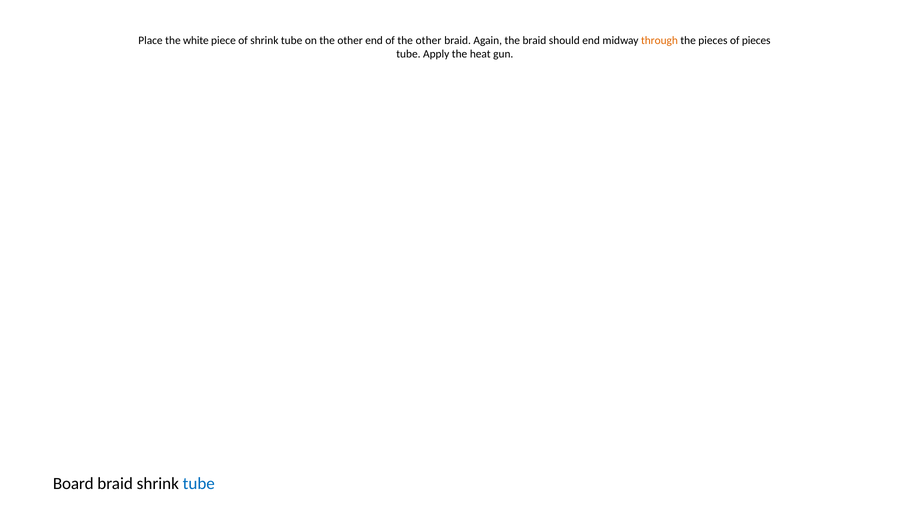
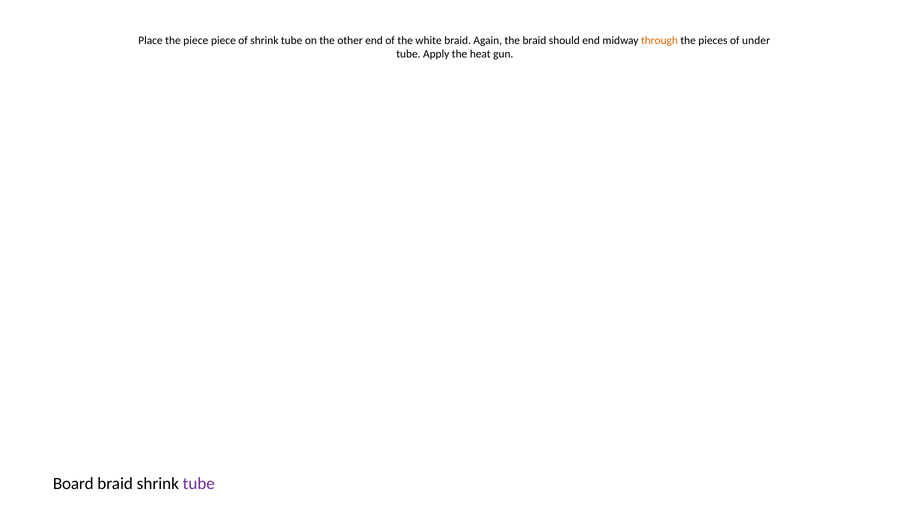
the white: white -> piece (196, 40)
of the other: other -> white (429, 40)
of pieces: pieces -> under (756, 40)
tube colour: blue -> purple (199, 483)
